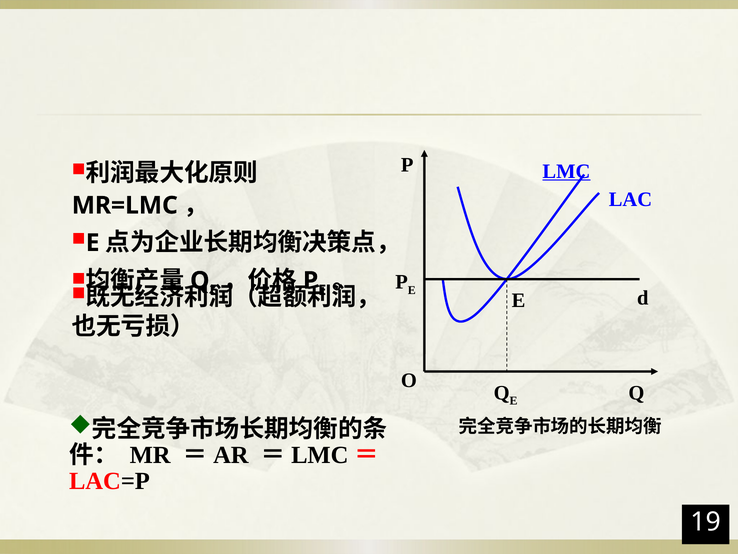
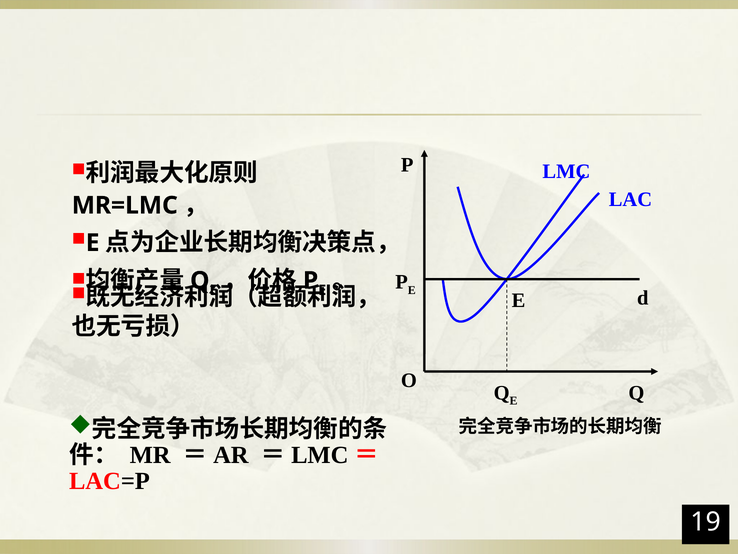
LMC underline: present -> none (566, 171)
